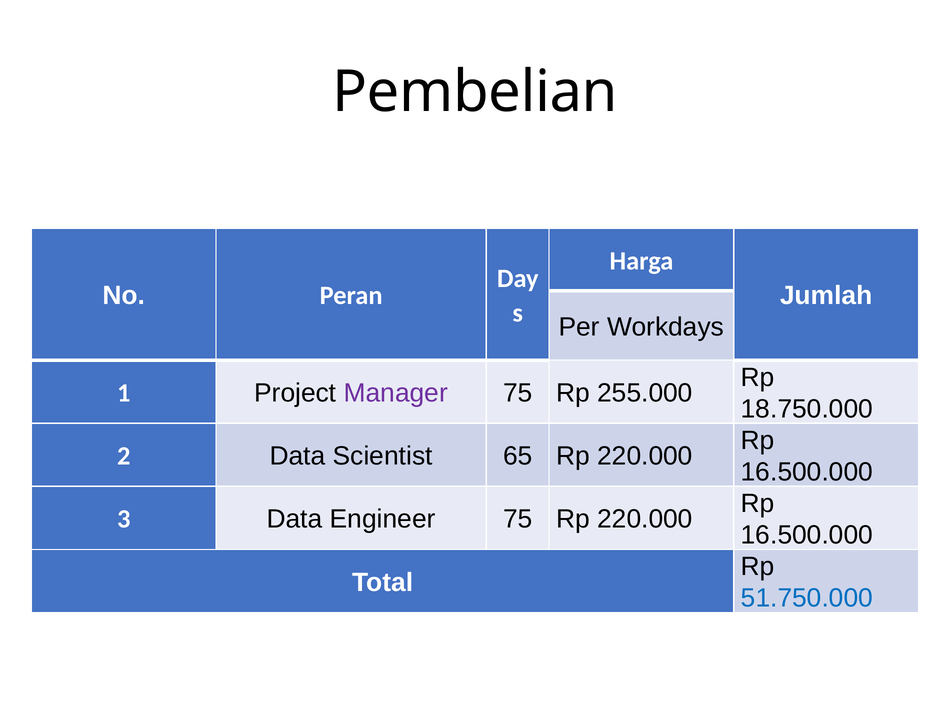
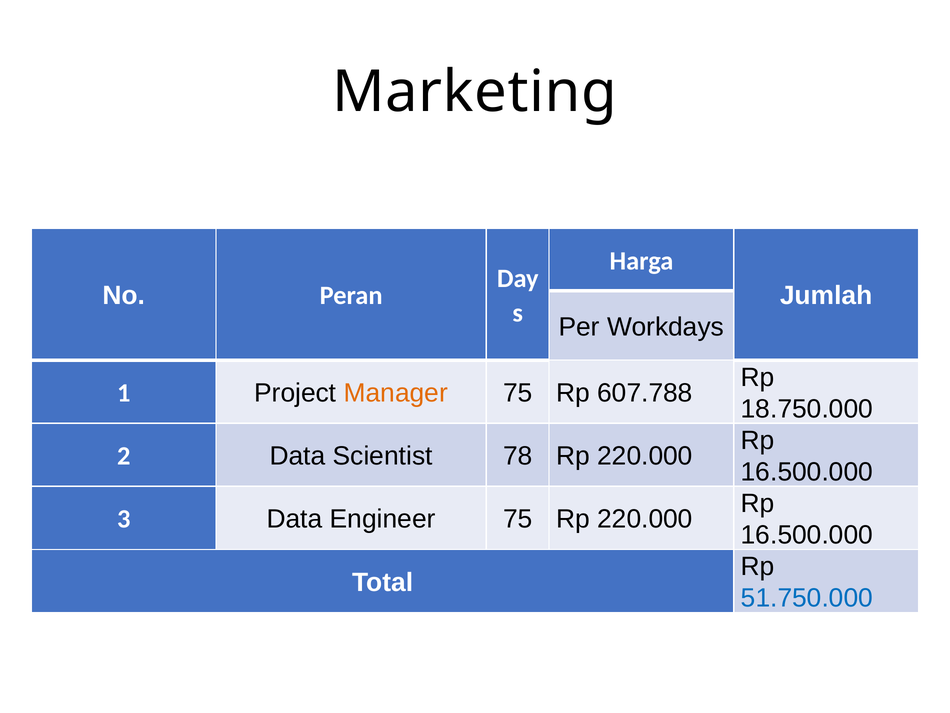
Pembelian: Pembelian -> Marketing (475, 92)
Manager colour: purple -> orange (396, 393)
255.000: 255.000 -> 607.788 (645, 393)
65: 65 -> 78 (518, 456)
